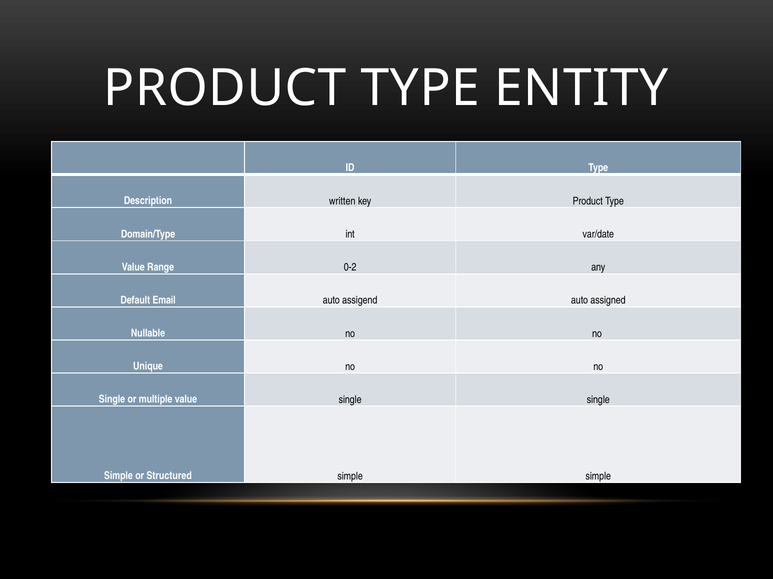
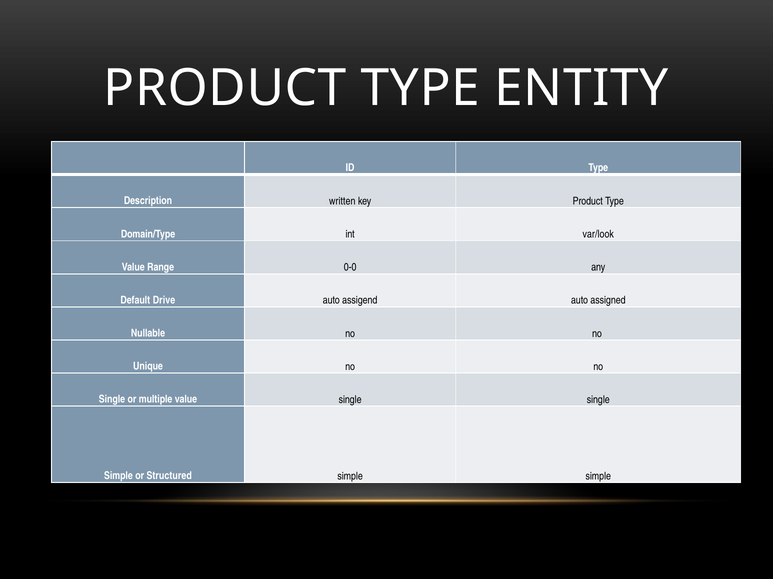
var/date: var/date -> var/look (598, 235)
0-2: 0-2 -> 0-0 (350, 268)
Email: Email -> Drive (164, 301)
